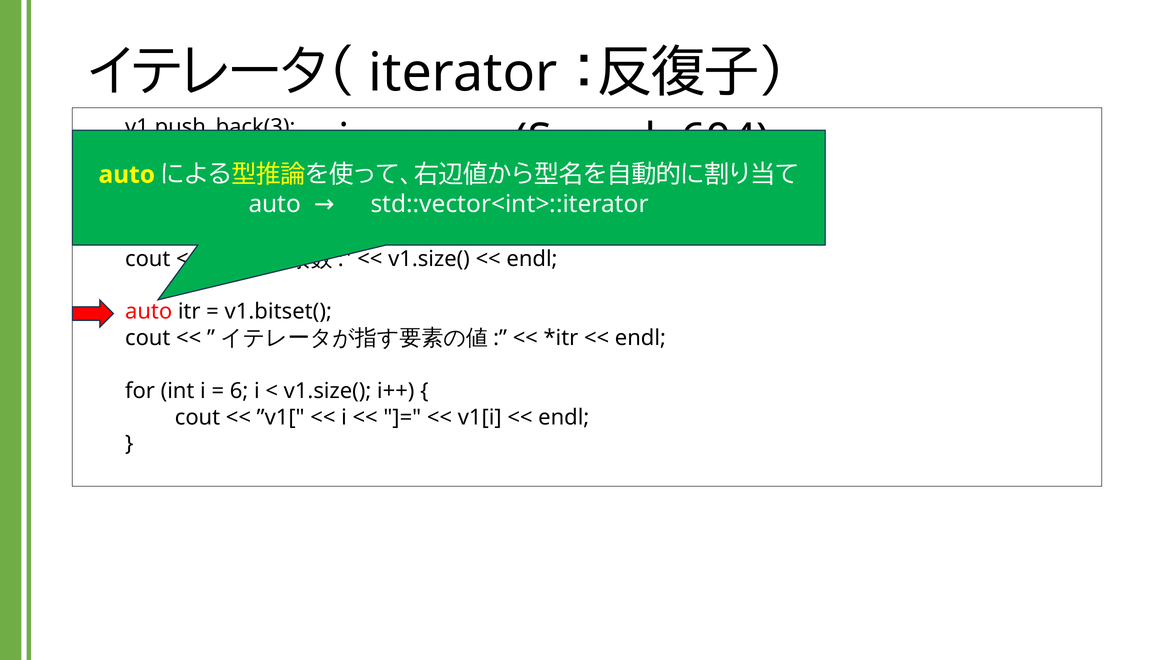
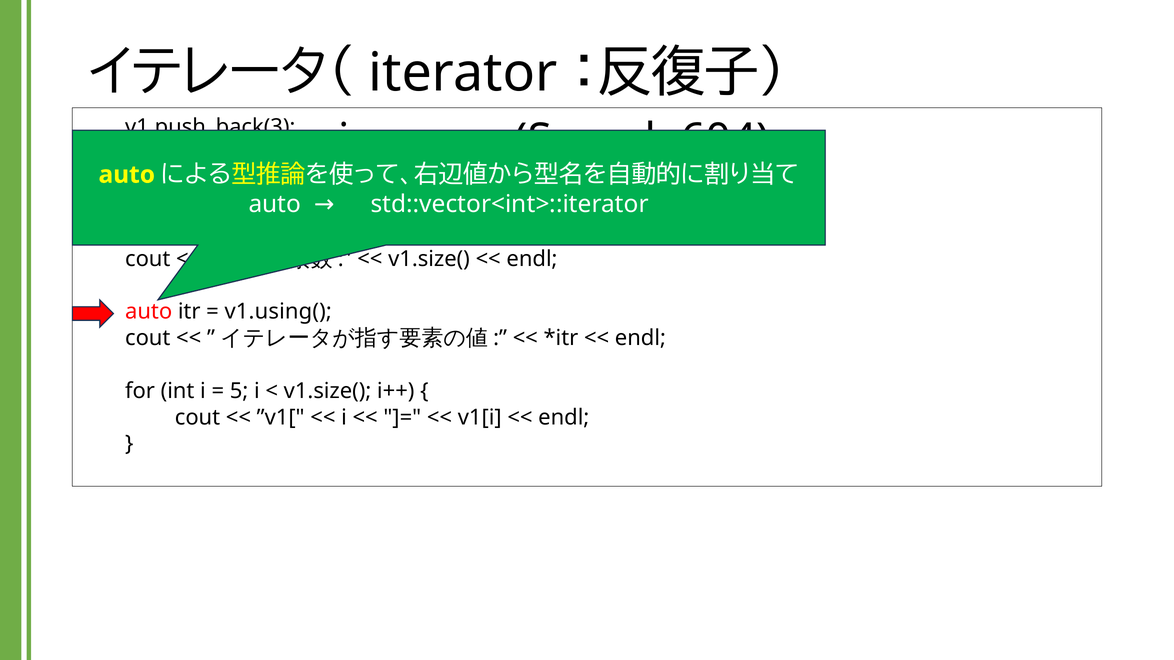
v1.bitset(: v1.bitset( -> v1.using( (278, 312)
6: 6 -> 5 (239, 391)
